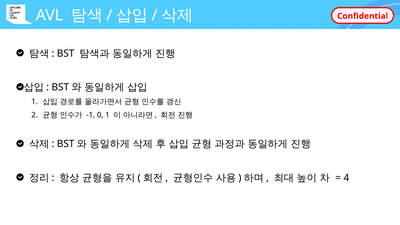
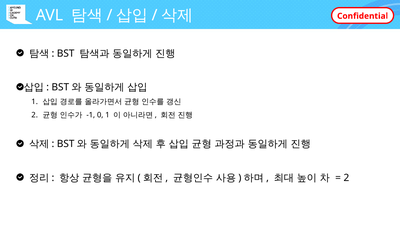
4: 4 -> 2 (346, 178)
